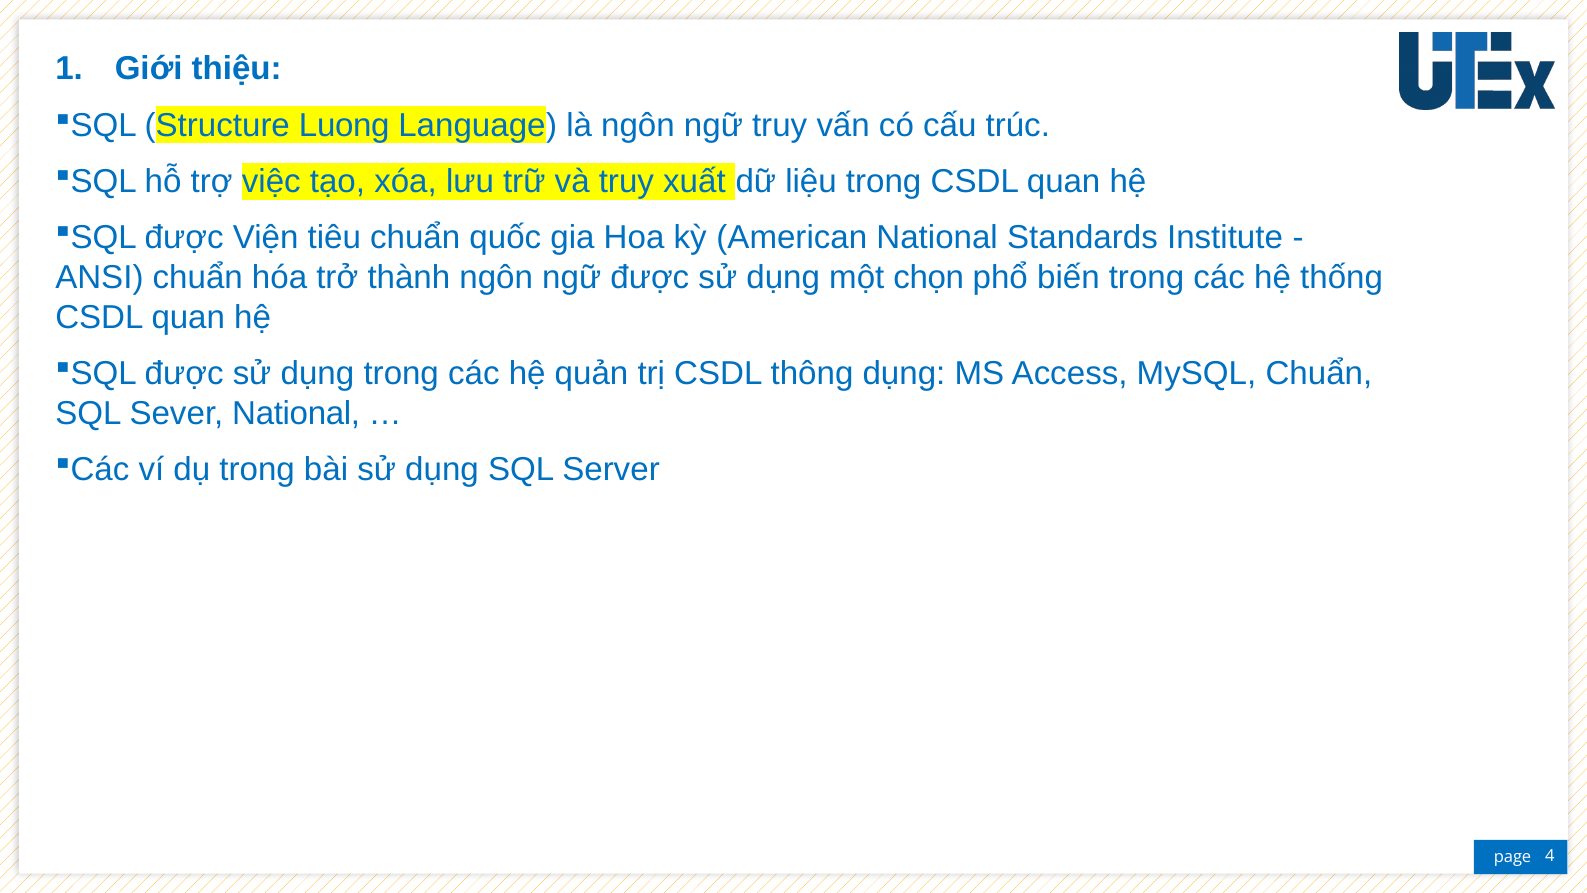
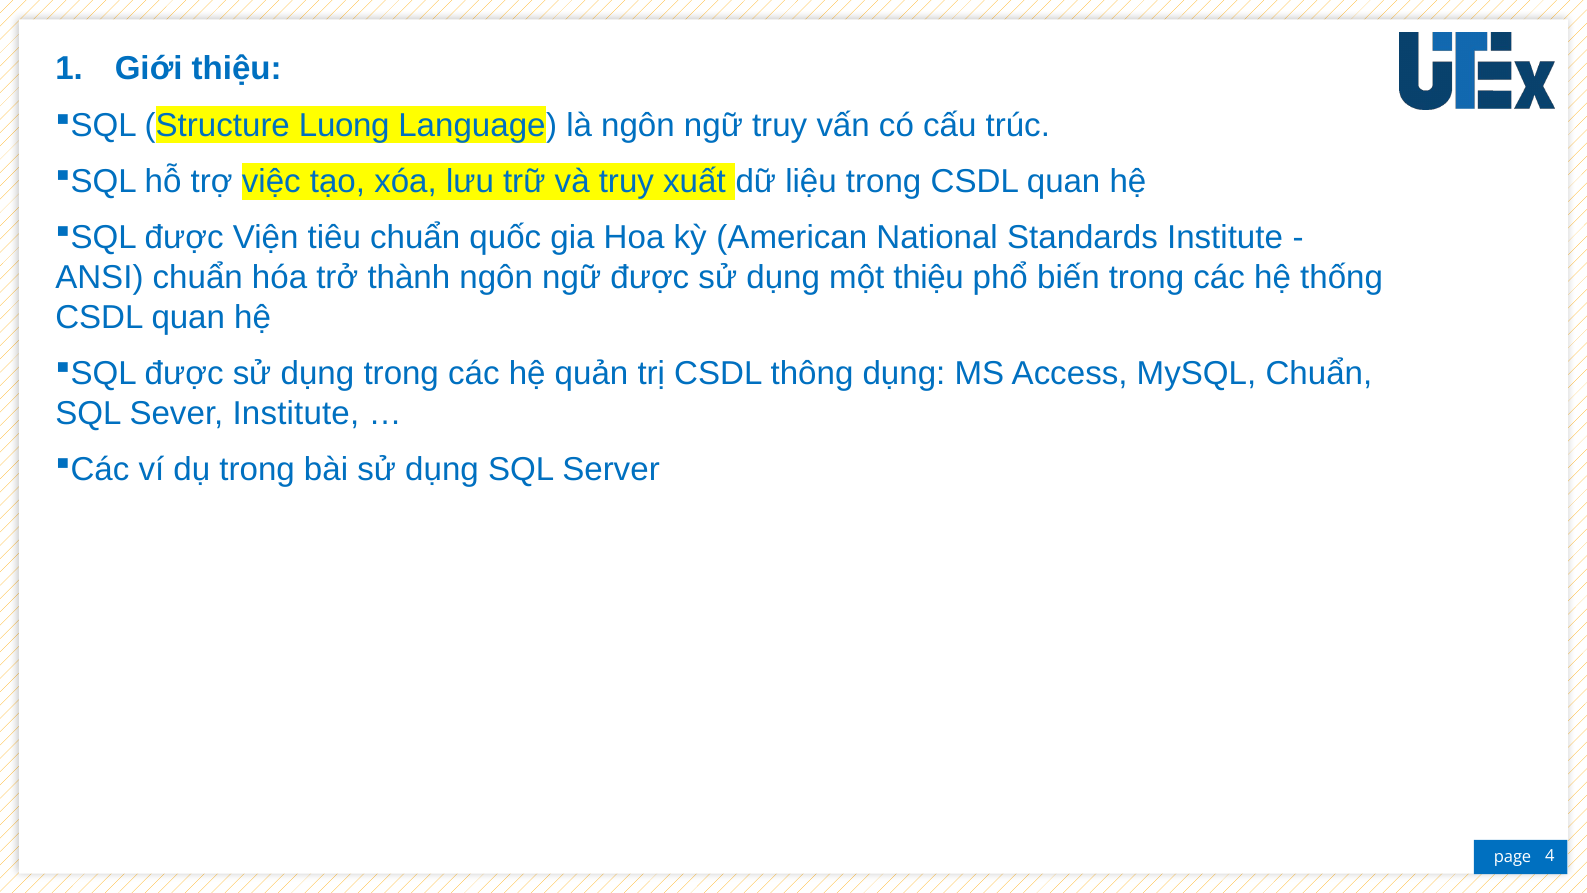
một chọn: chọn -> thiệu (929, 278)
Sever National: National -> Institute (296, 413)
